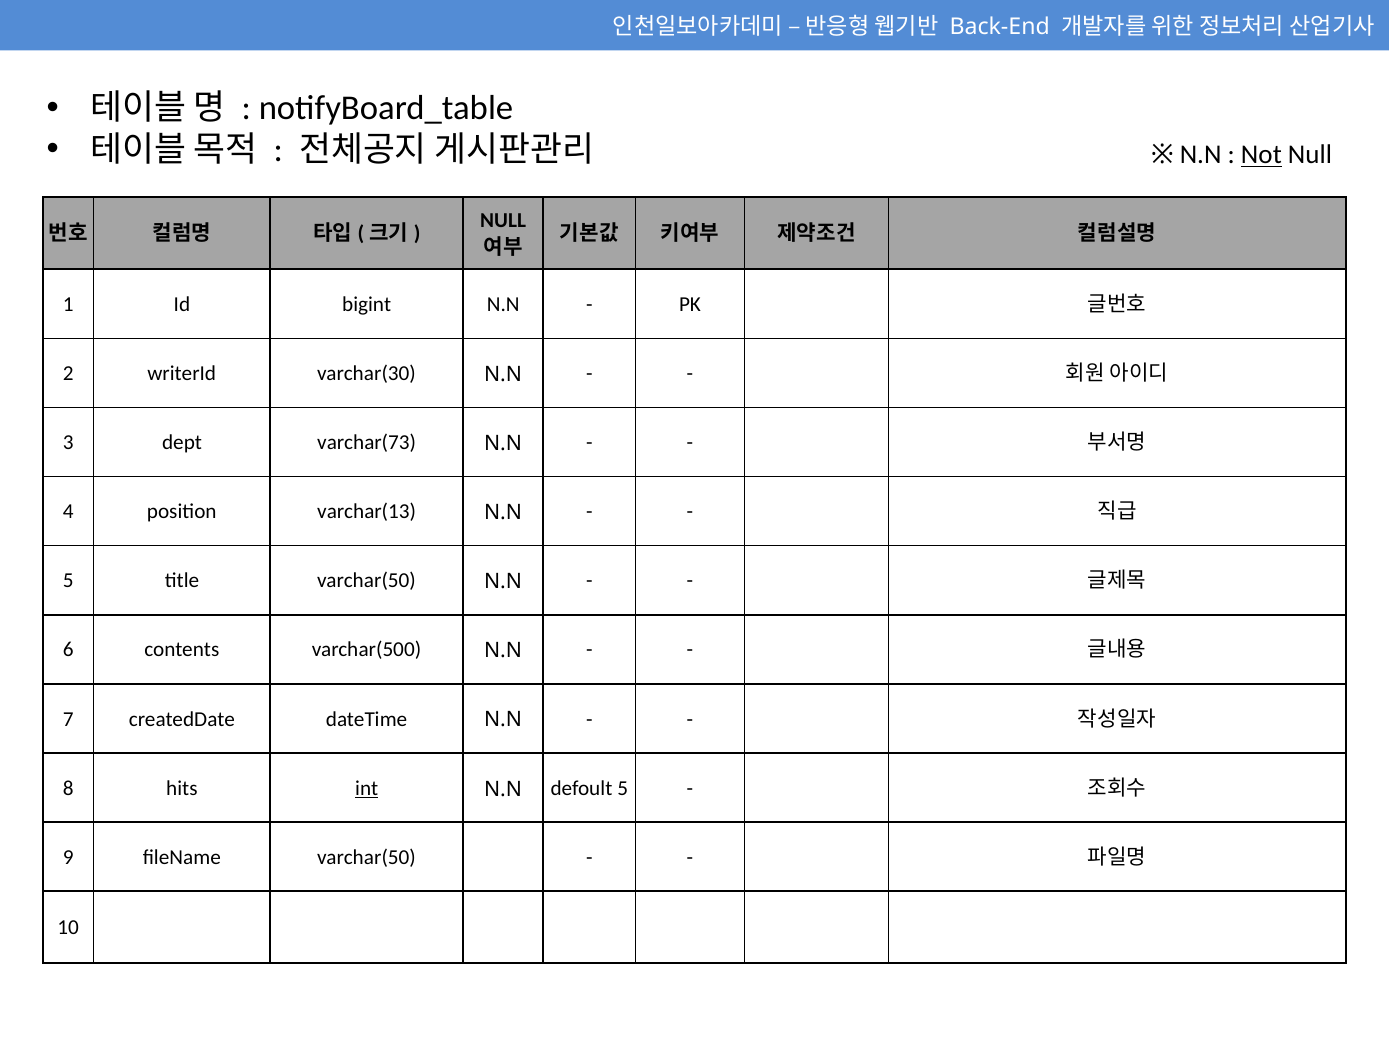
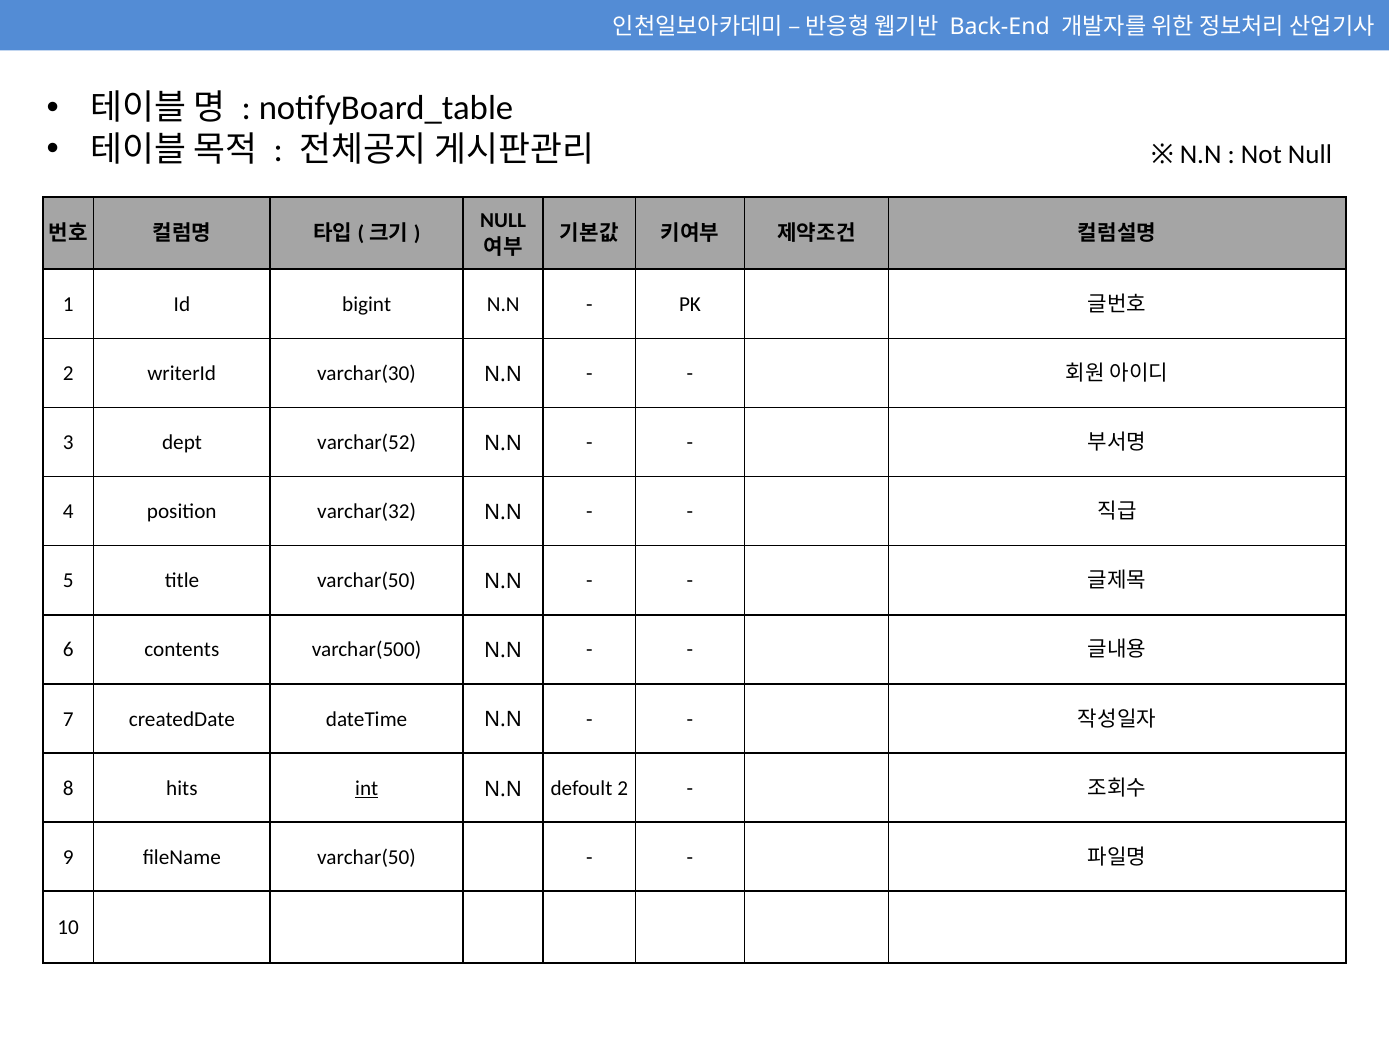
Not underline: present -> none (1261, 155)
varchar(73: varchar(73 -> varchar(52 (367, 443)
varchar(13: varchar(13 -> varchar(32 (367, 512)
defoult 5: 5 -> 2 (623, 788)
